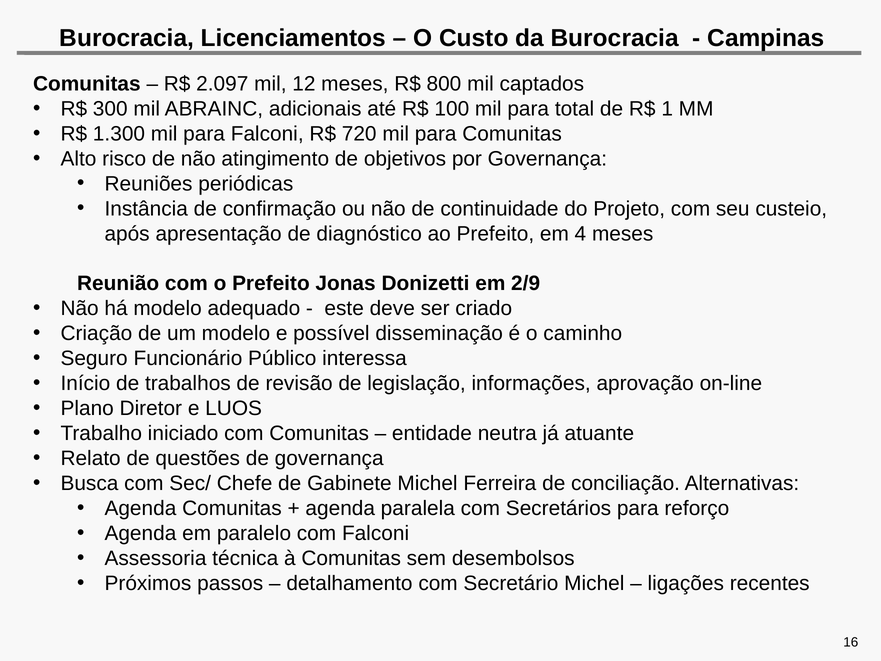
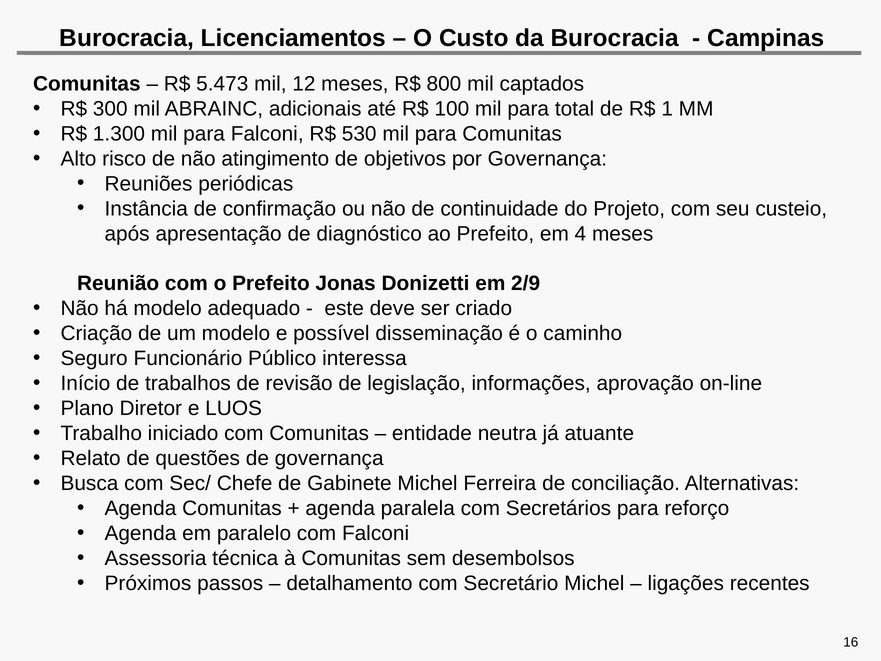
2.097: 2.097 -> 5.473 (222, 84)
720: 720 -> 530 (359, 134)
